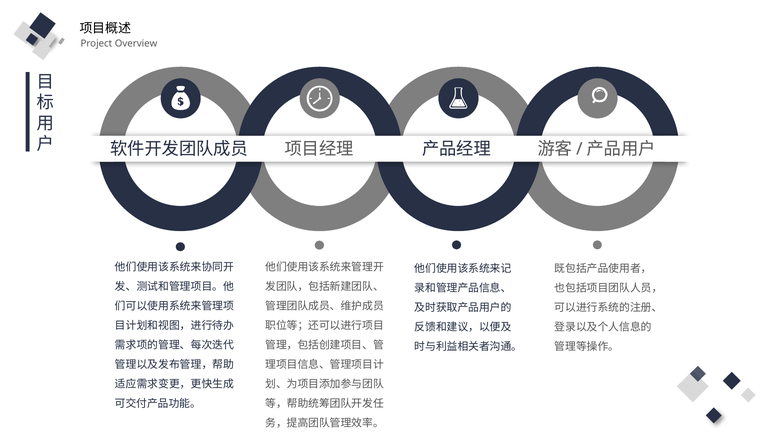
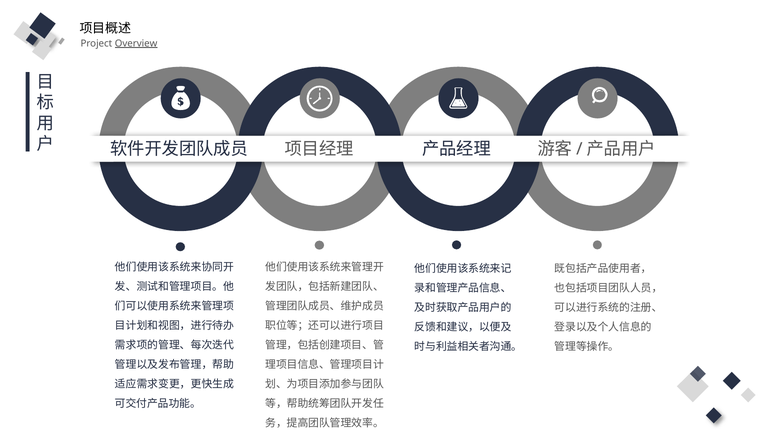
Overview underline: none -> present (136, 43)
